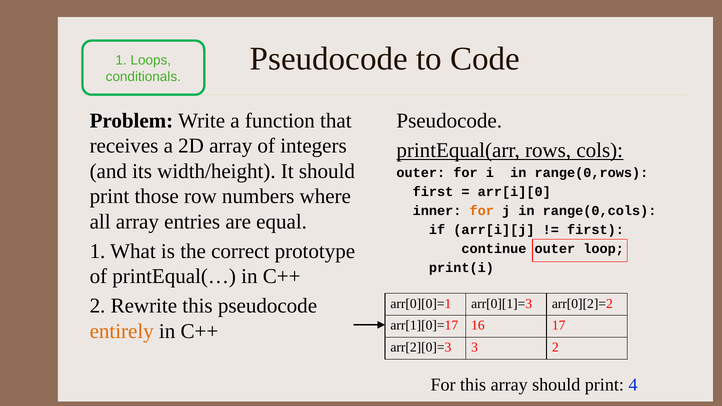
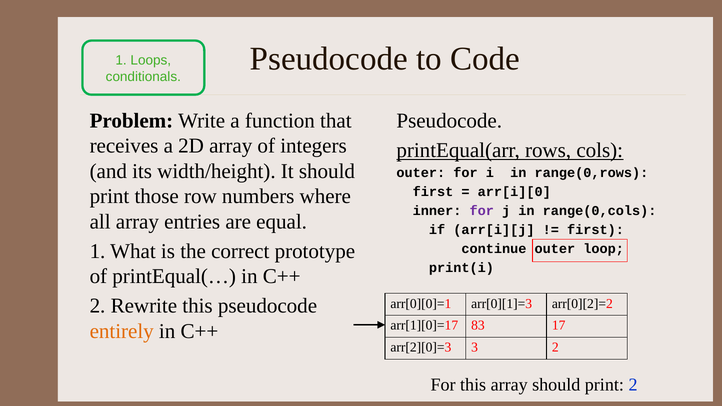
for colour: orange -> purple (482, 211)
16: 16 -> 83 (478, 326)
print 4: 4 -> 2 (633, 385)
